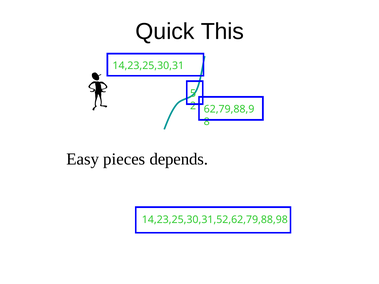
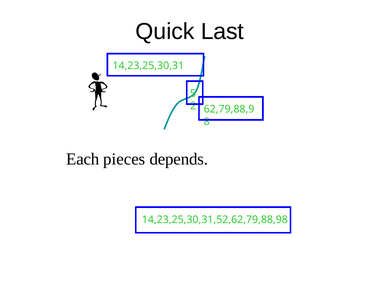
This: This -> Last (222, 32)
Easy: Easy -> Each (83, 159)
